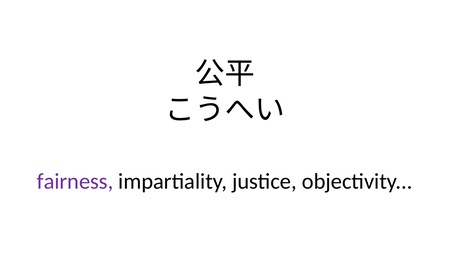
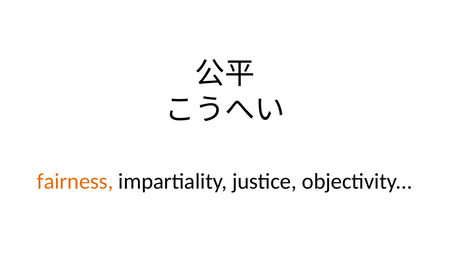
fairness colour: purple -> orange (75, 182)
